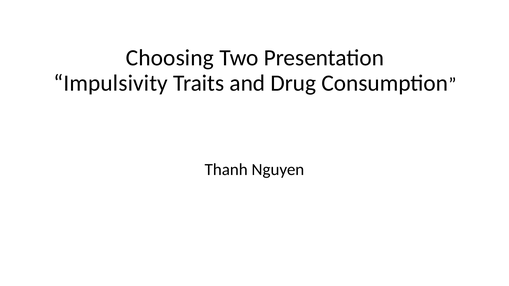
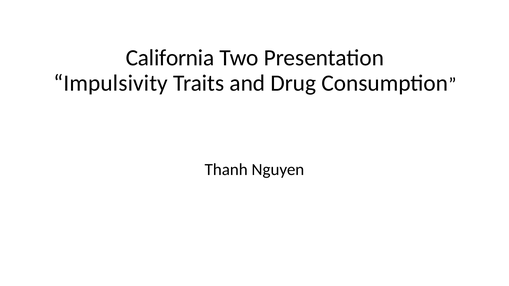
Choosing: Choosing -> California (170, 58)
